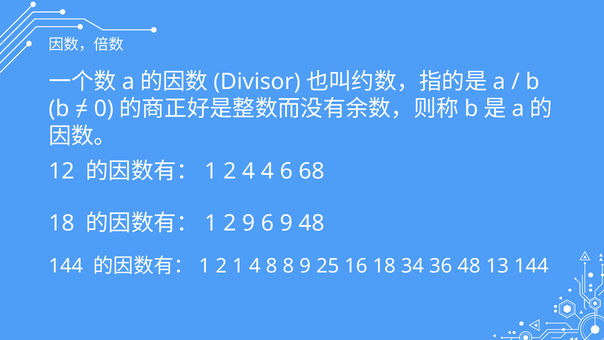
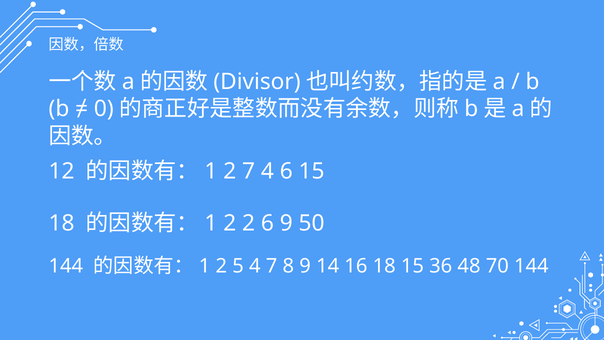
2 4: 4 -> 7 (249, 171)
6 68: 68 -> 15 (312, 171)
2 9: 9 -> 2 (249, 223)
9 48: 48 -> 50 (312, 223)
2 1: 1 -> 5 (238, 266)
4 8: 8 -> 7 (272, 266)
25: 25 -> 14 (328, 266)
18 34: 34 -> 15 (412, 266)
13: 13 -> 70 (497, 266)
